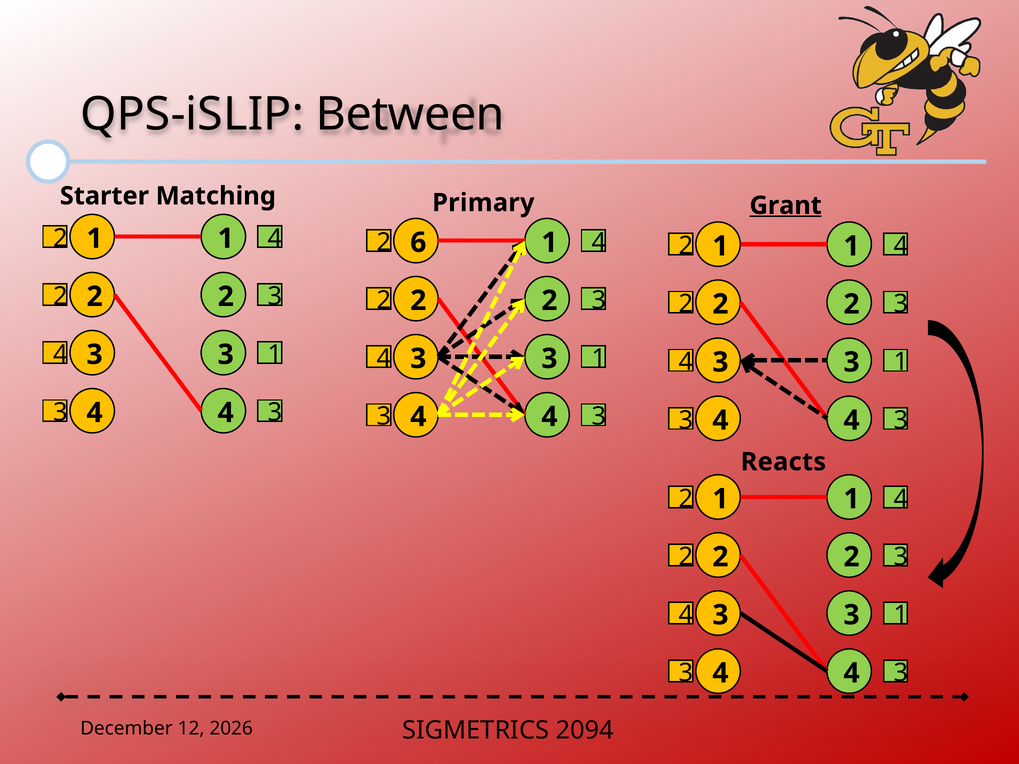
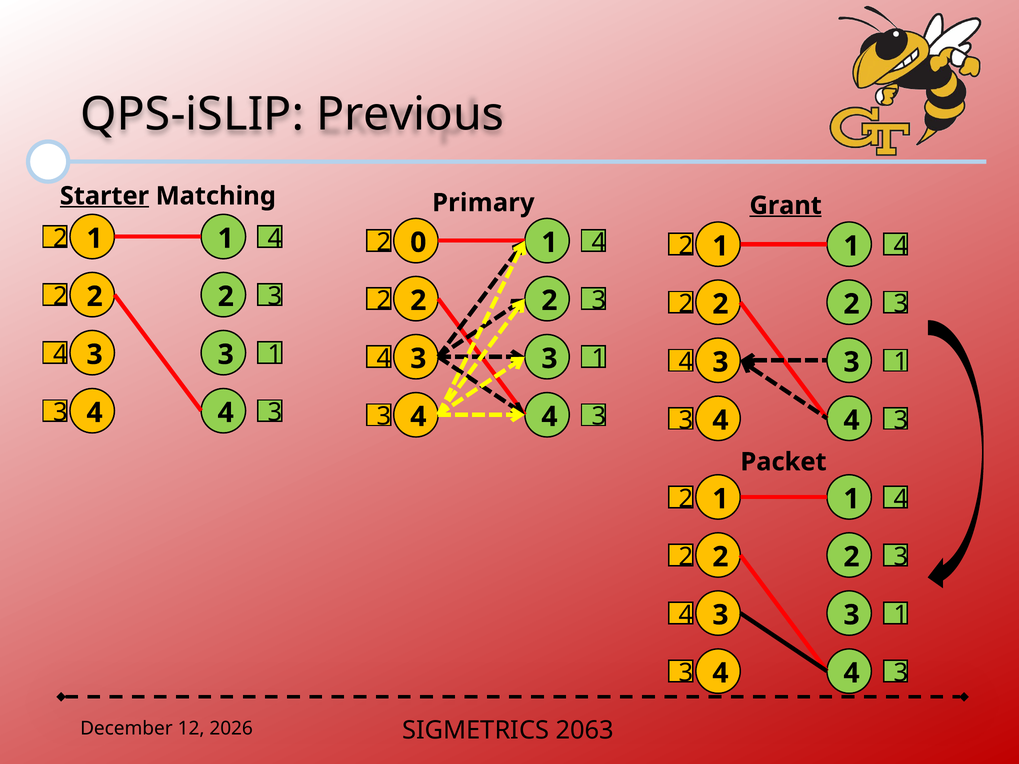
Between: Between -> Previous (410, 114)
Starter underline: none -> present (104, 196)
6: 6 -> 0 (418, 243)
Reacts: Reacts -> Packet (784, 462)
2094: 2094 -> 2063 (585, 730)
